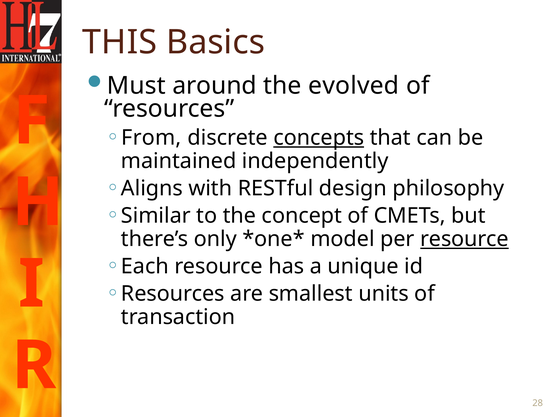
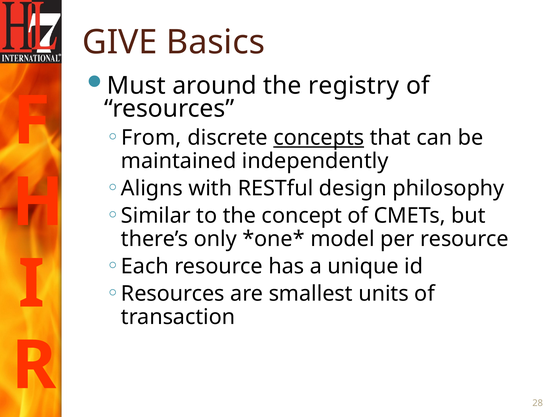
THIS: THIS -> GIVE (120, 42)
evolved: evolved -> registry (354, 86)
resource underline: present -> none (464, 239)
